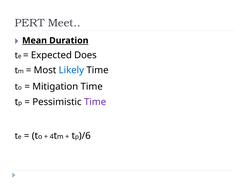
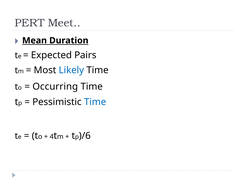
Does: Does -> Pairs (85, 55)
Mitigation: Mitigation -> Occurring (55, 87)
Time colour: purple -> blue (95, 102)
